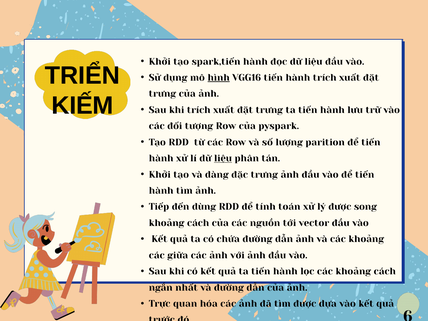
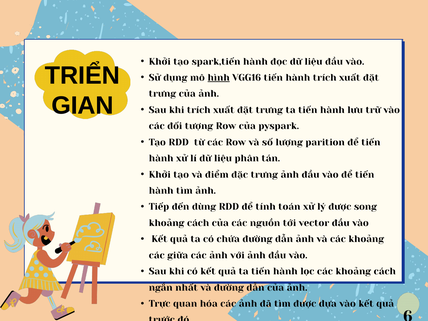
KIẾM: KIẾM -> GIAN (83, 106)
liệu underline: present -> none (223, 158)
dàng: dàng -> điểm (217, 175)
